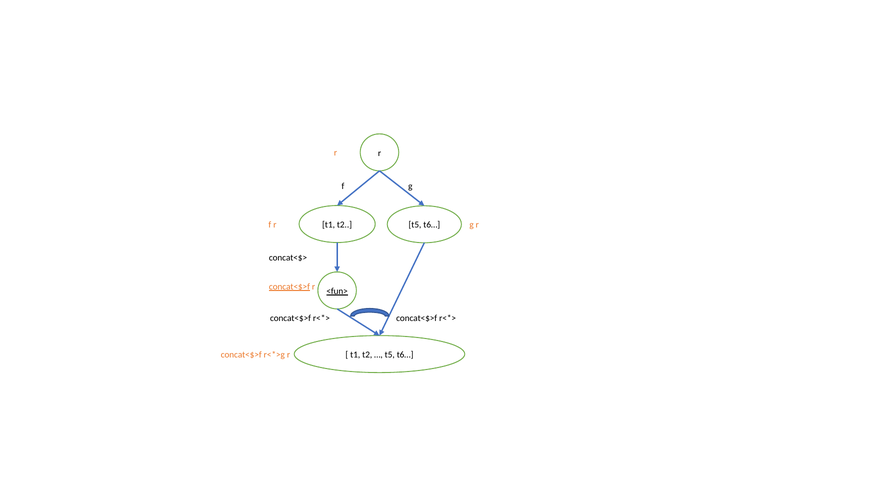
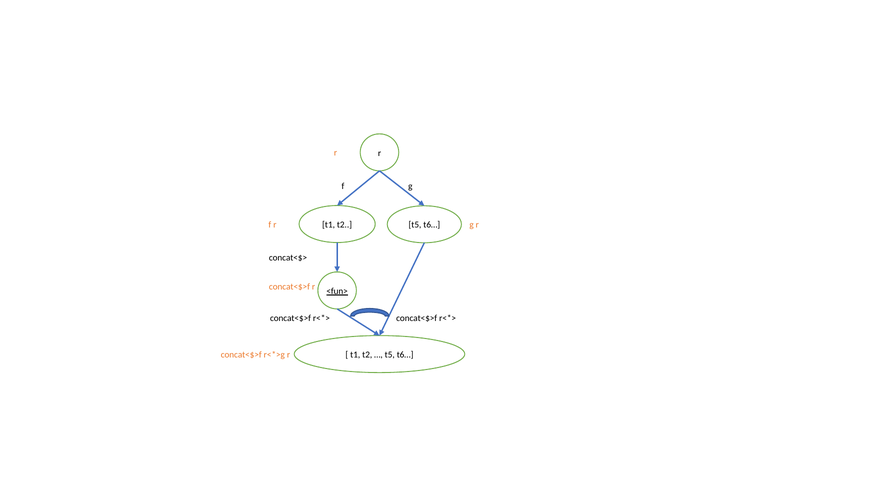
concat<$>f underline: present -> none (289, 287)
